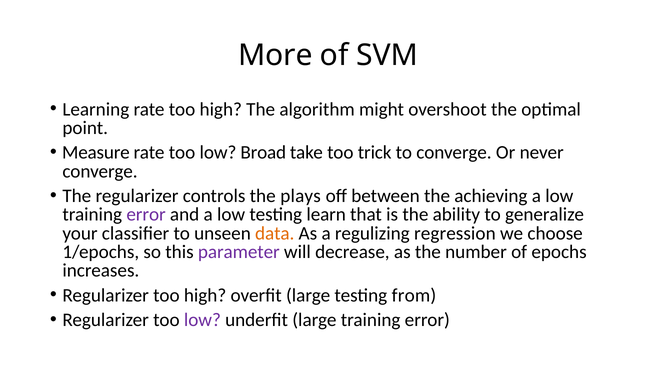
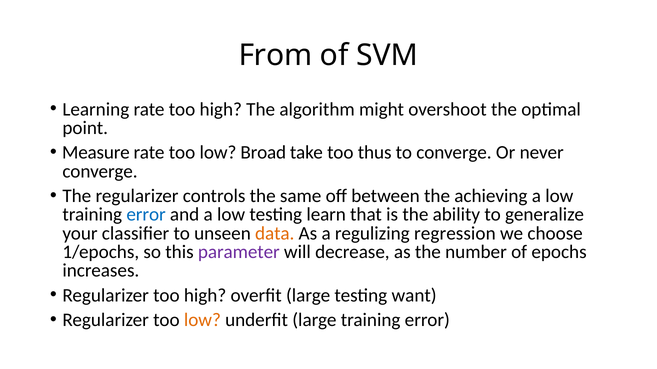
More: More -> From (275, 55)
trick: trick -> thus (375, 153)
plays: plays -> same (301, 196)
error colour: purple -> blue (146, 215)
from: from -> want (414, 296)
low colour: purple -> orange (202, 320)
